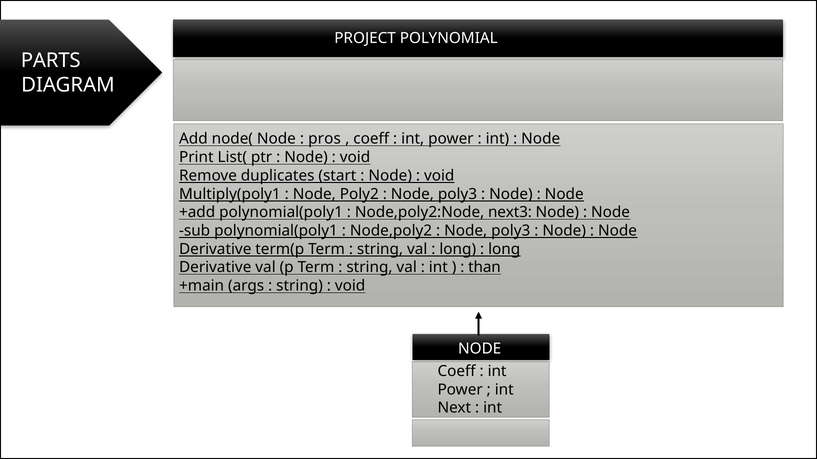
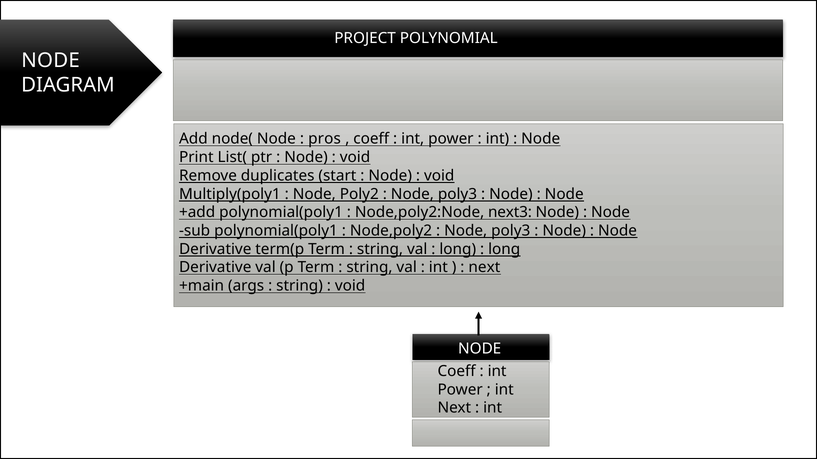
PARTS: PARTS -> NODE (51, 61)
than: than -> next (484, 268)
